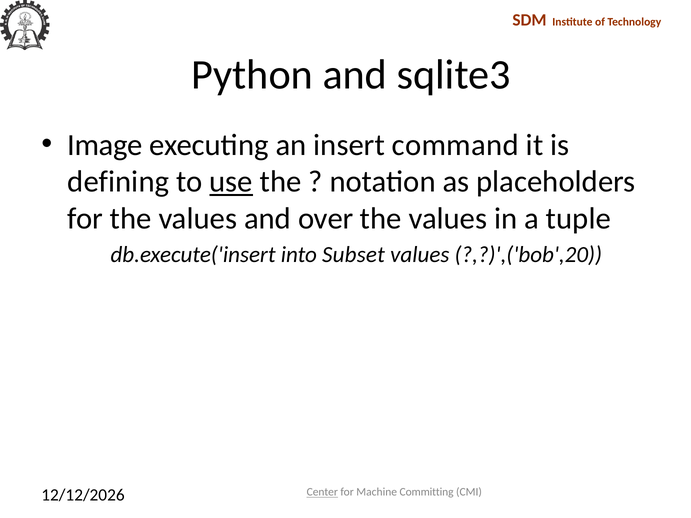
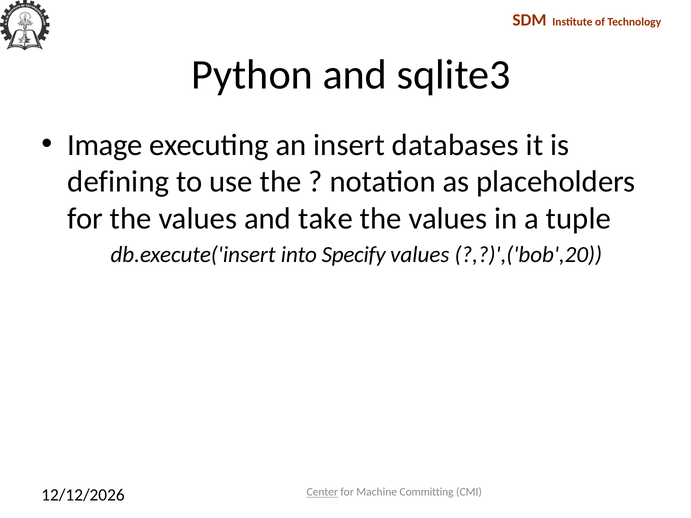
command: command -> databases (455, 145)
use underline: present -> none (231, 182)
over: over -> take (325, 219)
Subset: Subset -> Specify (354, 255)
